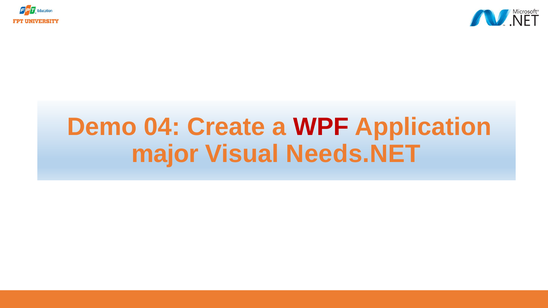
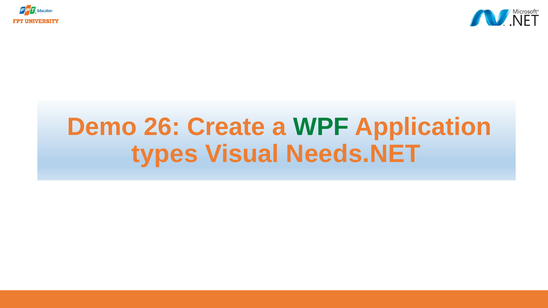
04: 04 -> 26 (162, 127)
WPF colour: red -> green (321, 127)
major: major -> types (165, 154)
